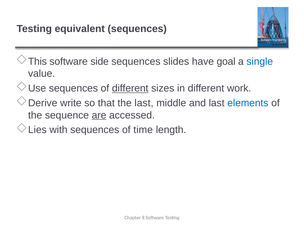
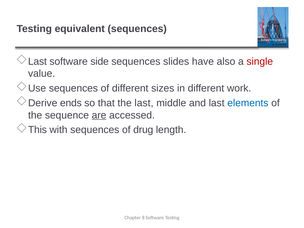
This: This -> Last (37, 61)
goal: goal -> also (226, 61)
single colour: blue -> red (260, 61)
different underline: present -> none (130, 88)
write: write -> ends (71, 103)
Lies: Lies -> This (37, 130)
time: time -> drug (143, 130)
